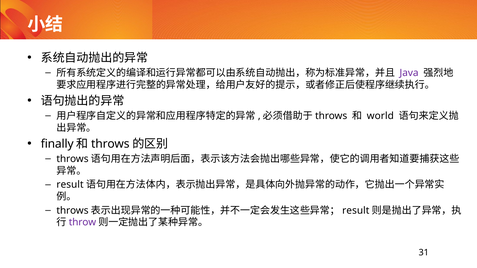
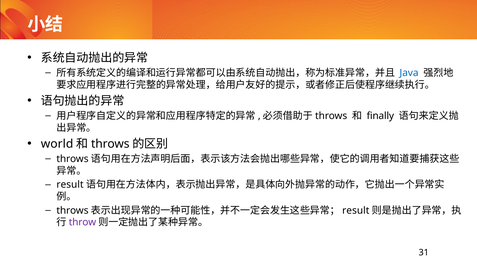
Java colour: purple -> blue (409, 73)
world: world -> finally (380, 116)
finally: finally -> world (57, 144)
